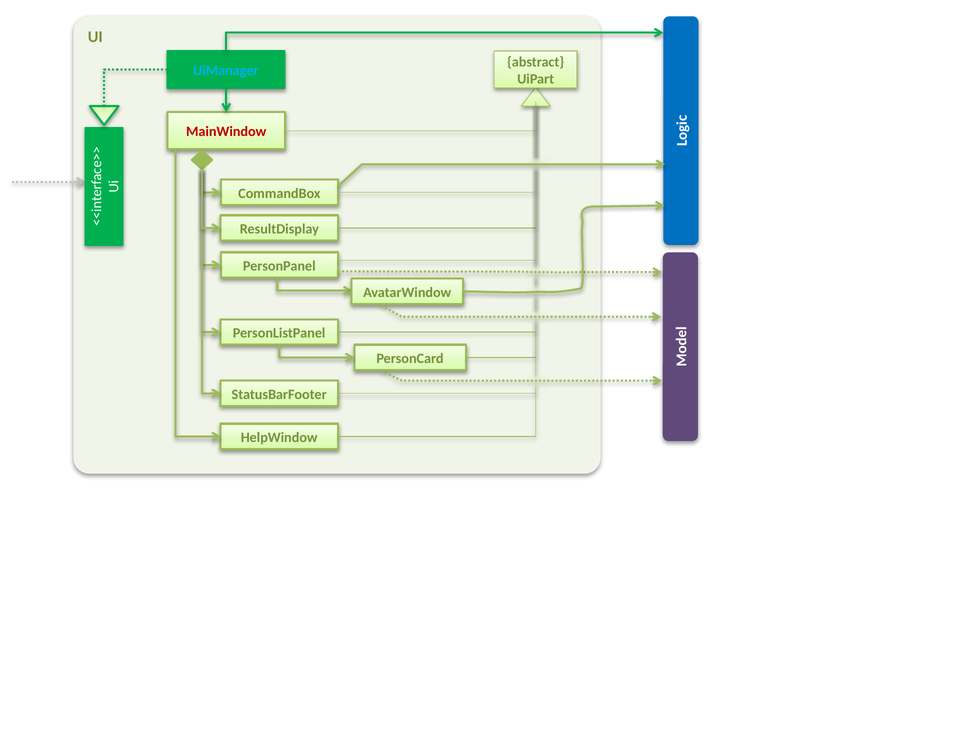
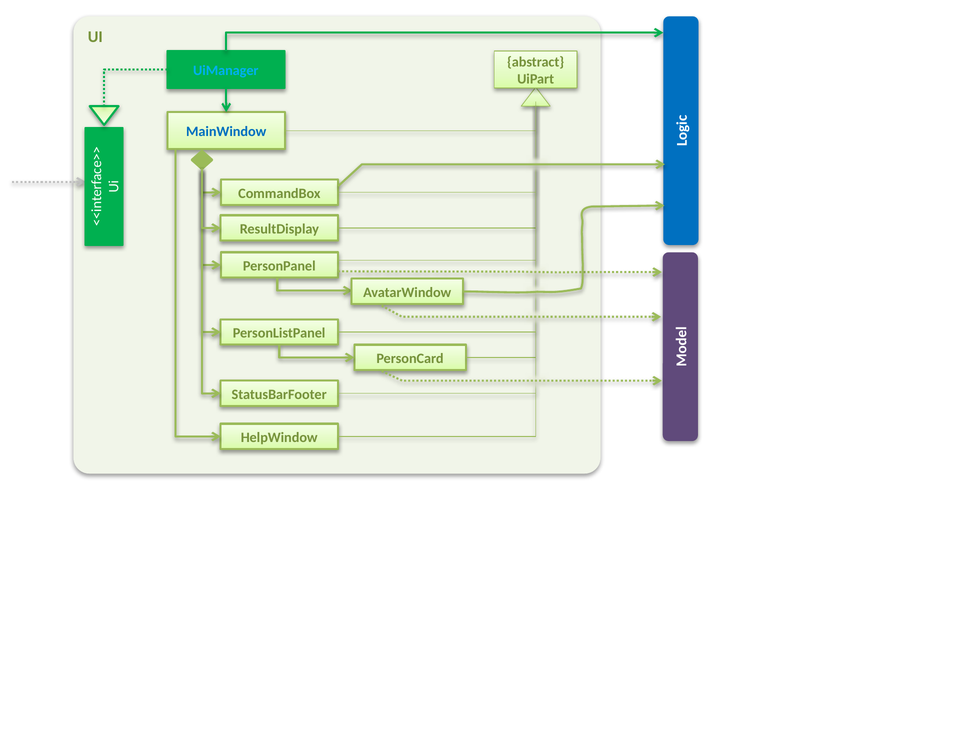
MainWindow colour: red -> blue (226, 132)
